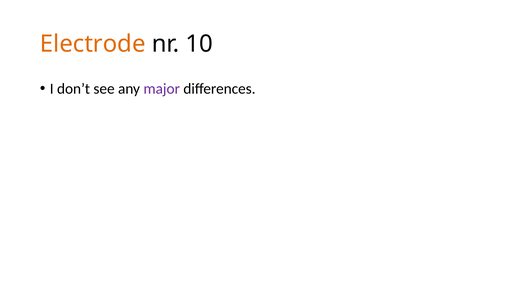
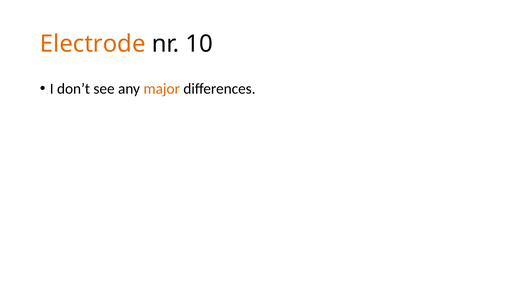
major colour: purple -> orange (162, 89)
